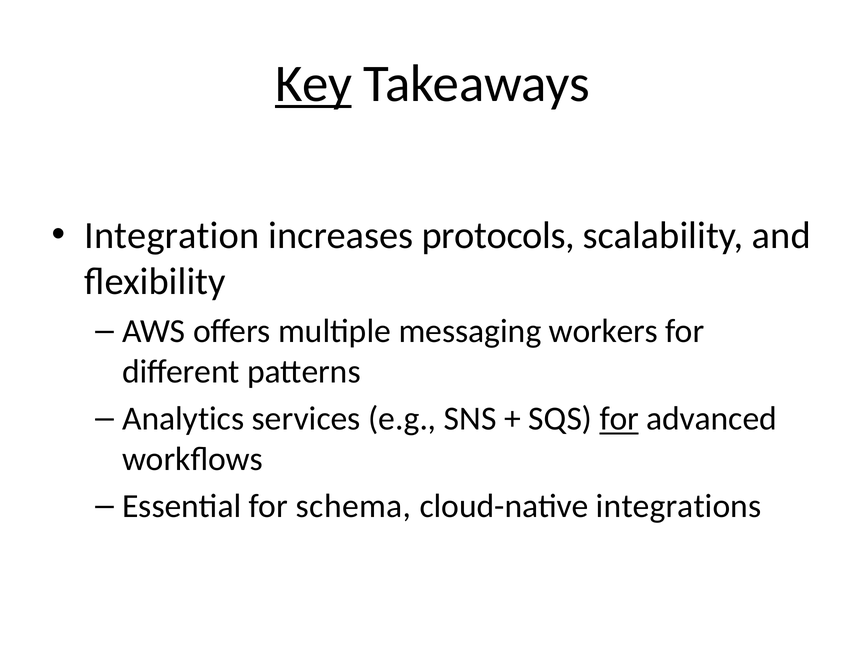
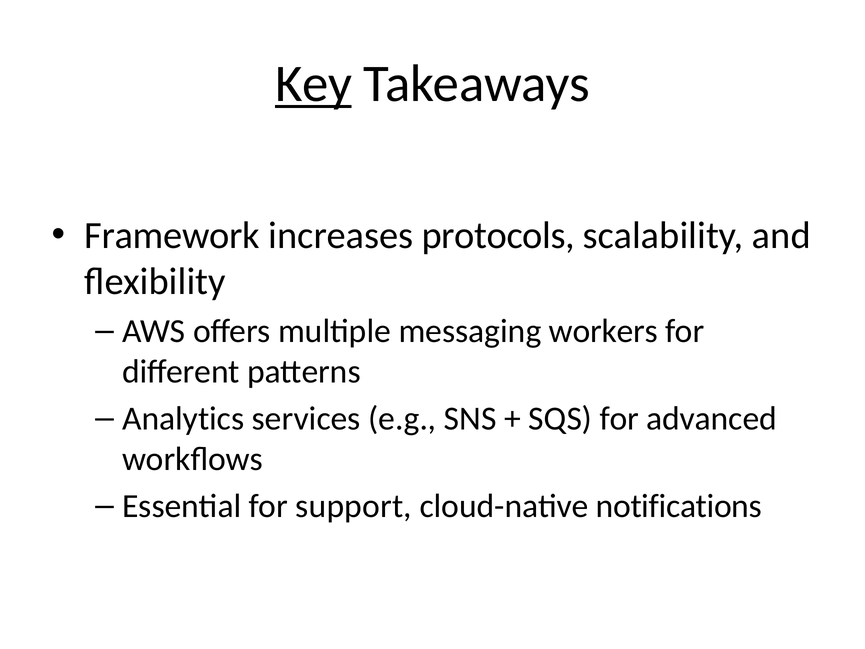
Integration: Integration -> Framework (172, 235)
for underline: present -> none (619, 419)
schema: schema -> support (354, 506)
integrations: integrations -> notifications (679, 506)
